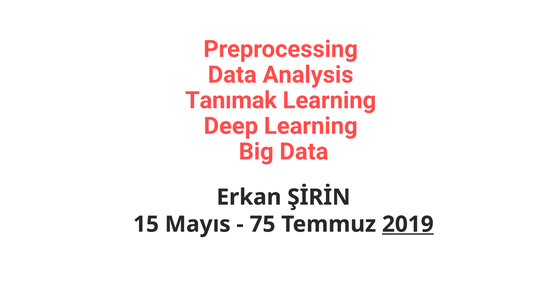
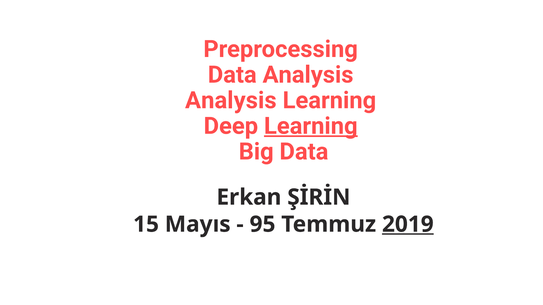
Tanımak: Tanımak -> Analysis (231, 101)
Learning underline: none -> present (311, 126)
75: 75 -> 95 (263, 225)
